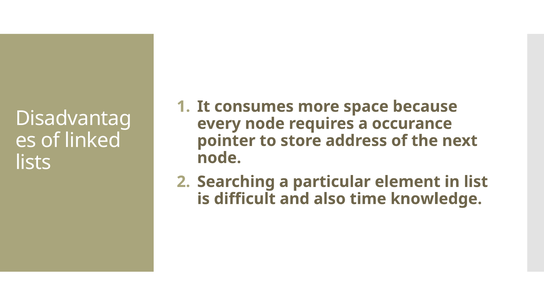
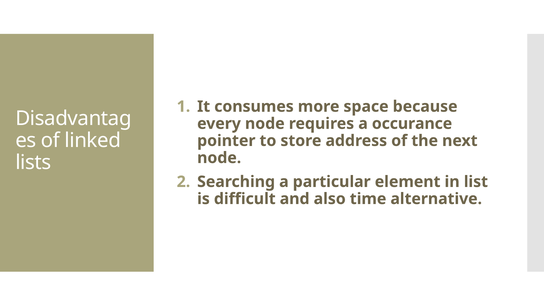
knowledge: knowledge -> alternative (436, 199)
